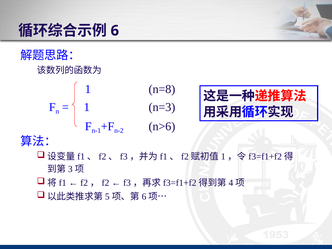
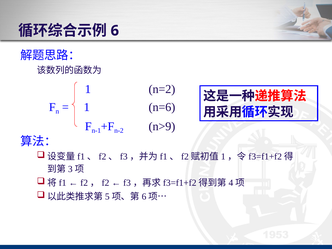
n=8: n=8 -> n=2 (162, 89)
n=3: n=3 -> n=6 (162, 107)
n>6: n>6 -> n>9 (162, 126)
